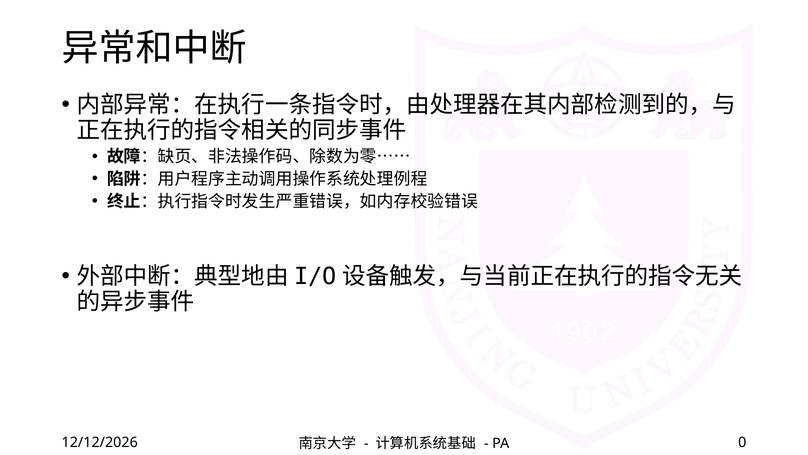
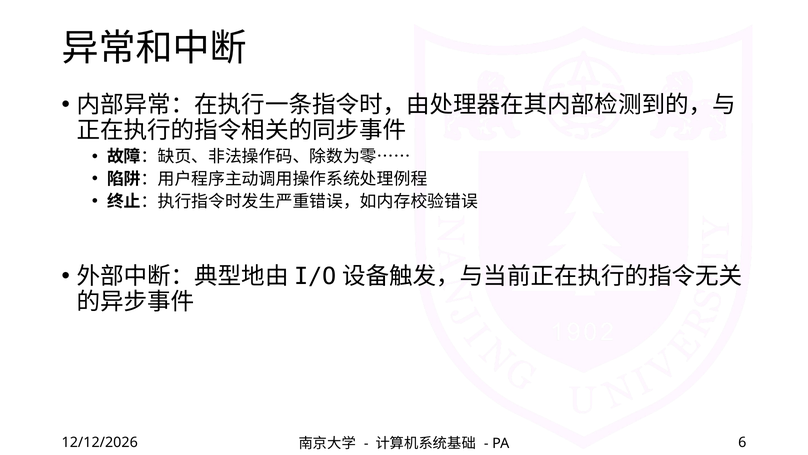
0: 0 -> 6 (742, 442)
